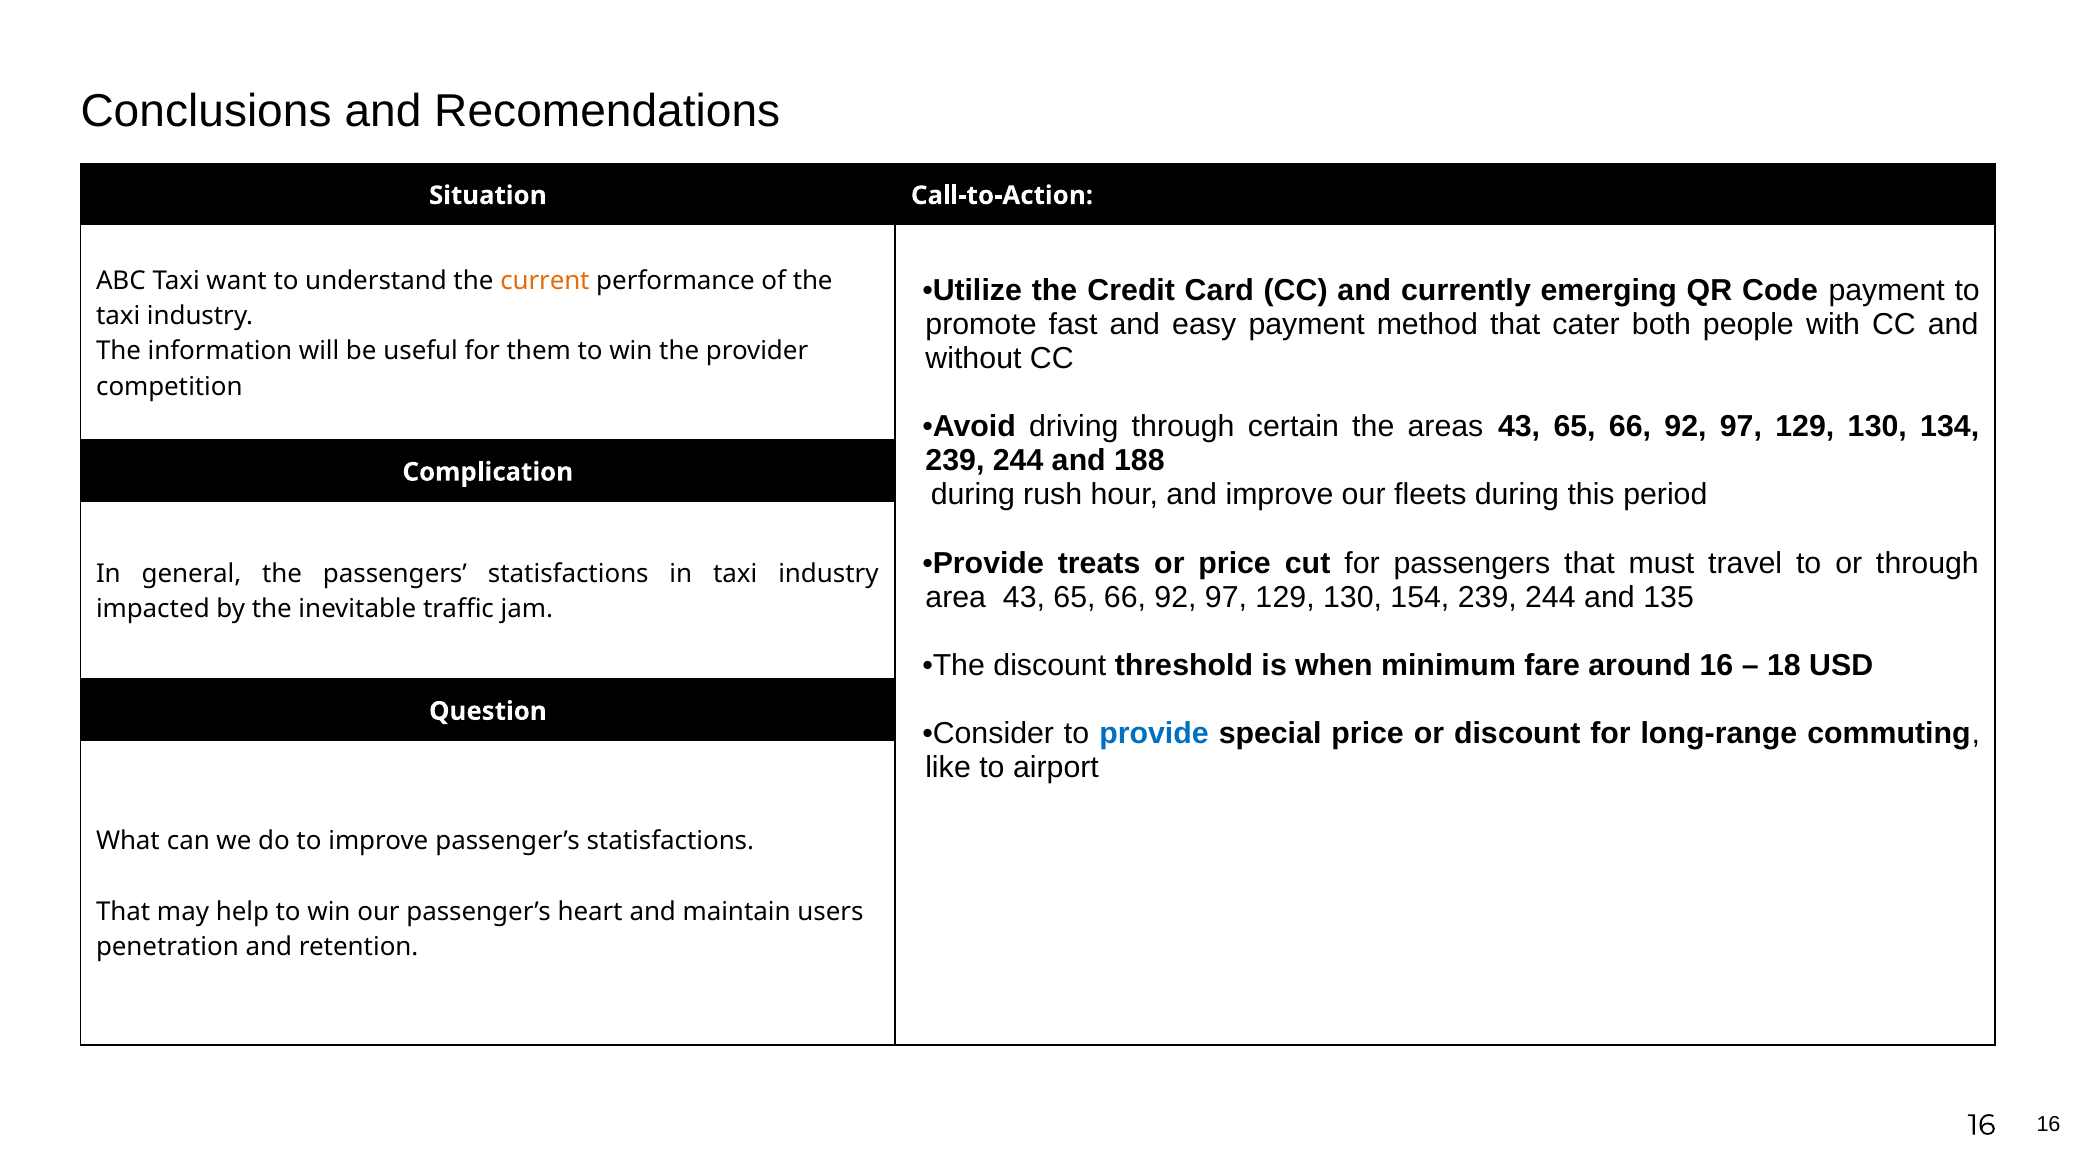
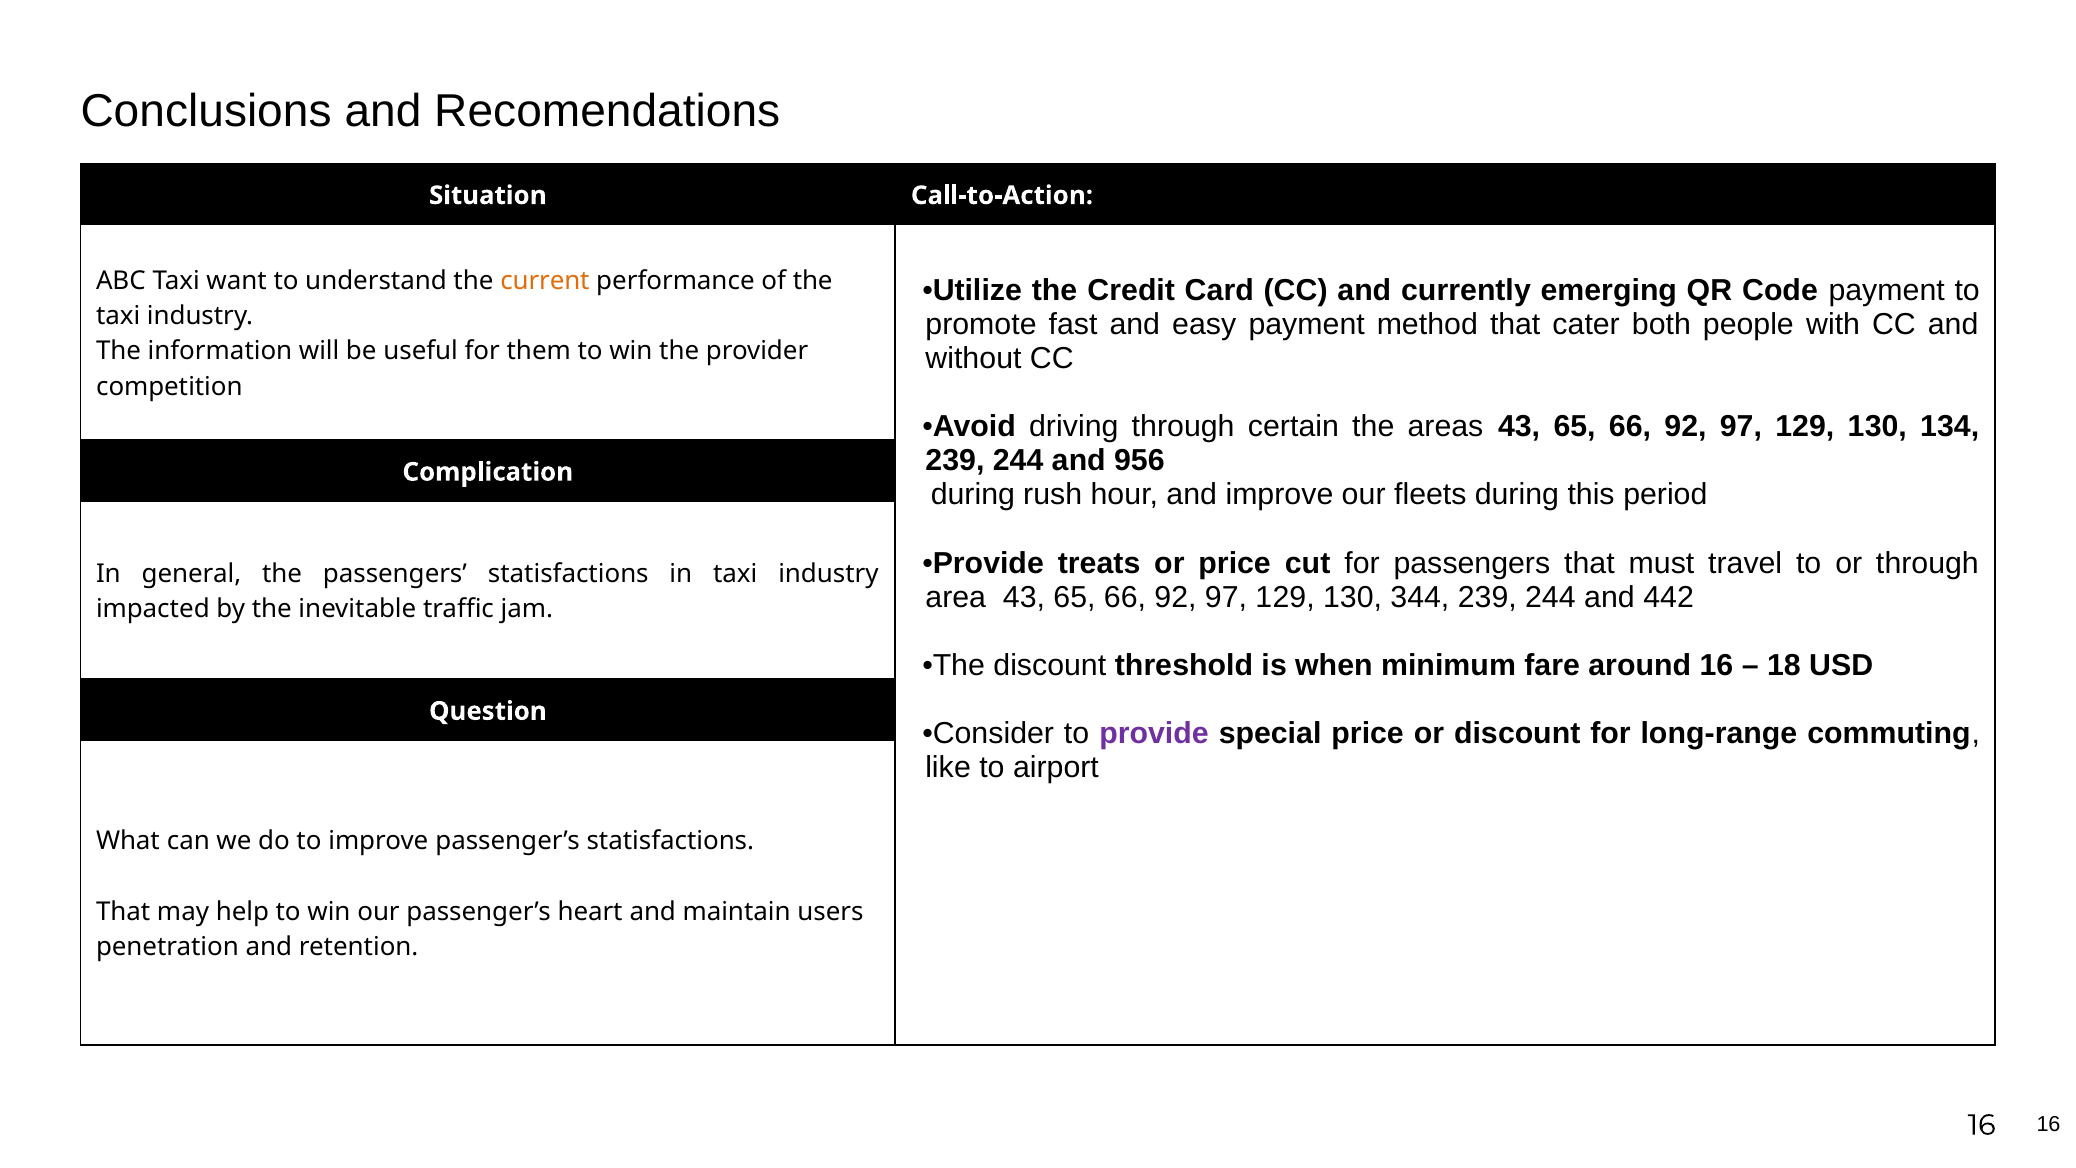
188: 188 -> 956 (1139, 461)
154: 154 -> 344 (1420, 597)
135: 135 -> 442 (1669, 597)
provide colour: blue -> purple (1154, 733)
